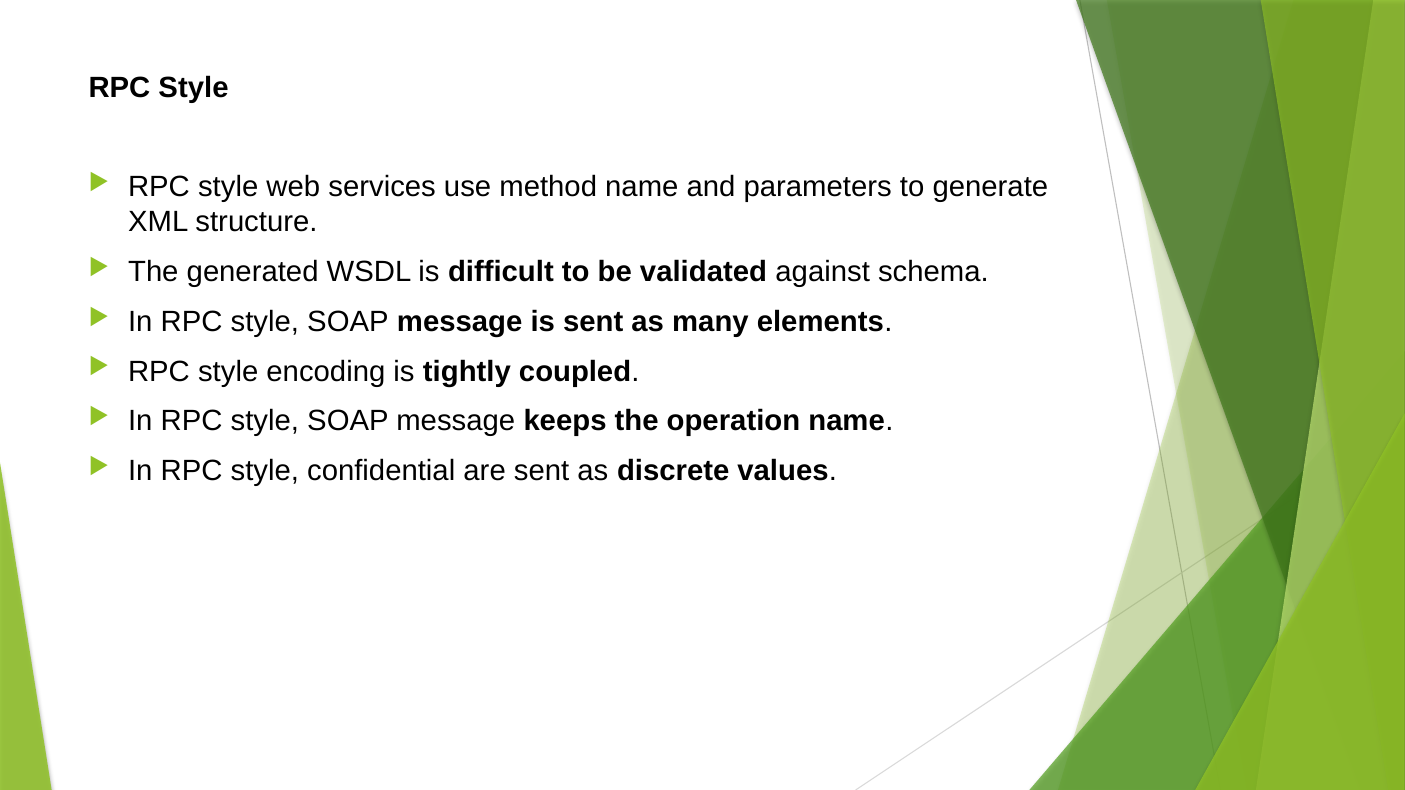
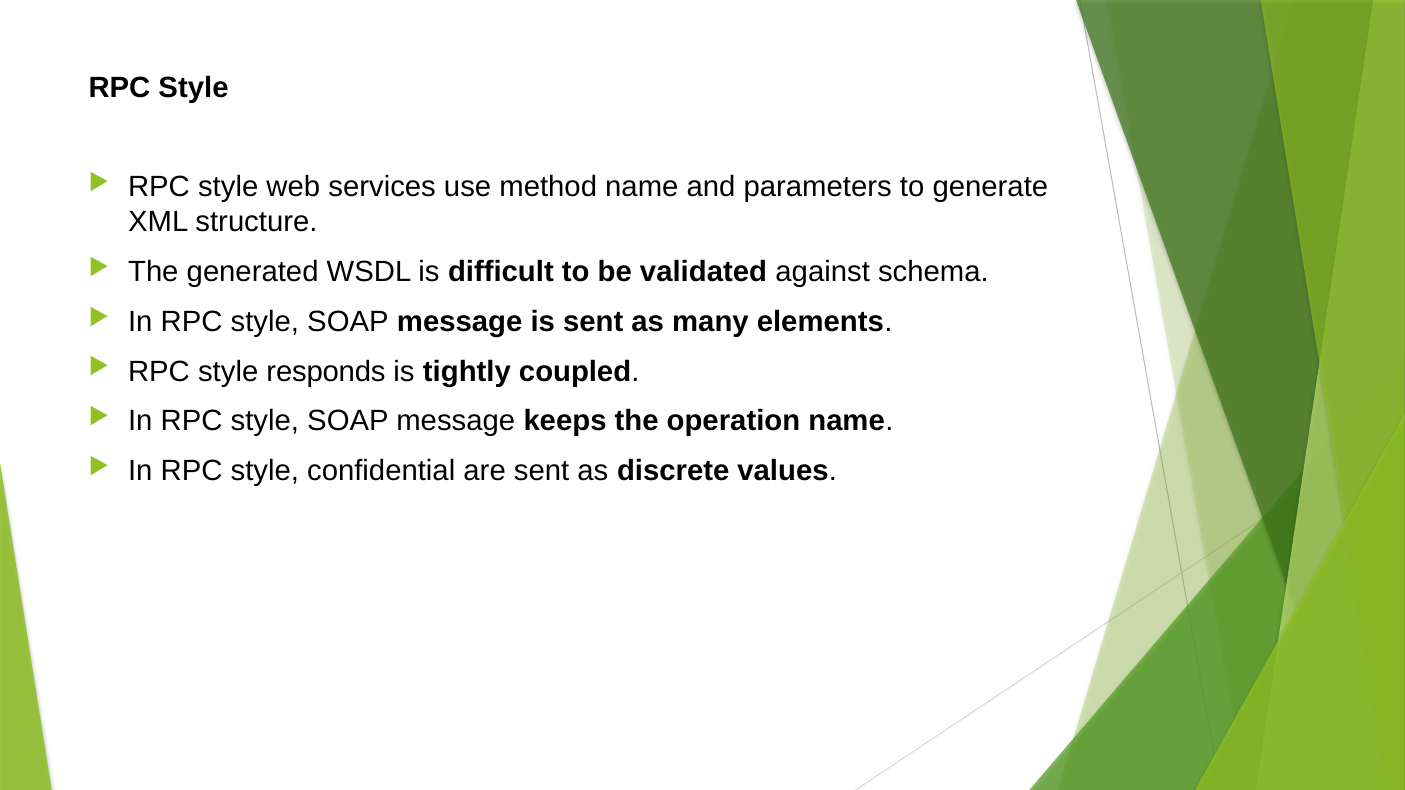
encoding: encoding -> responds (326, 372)
